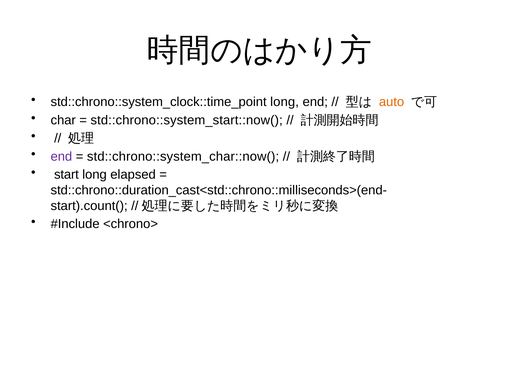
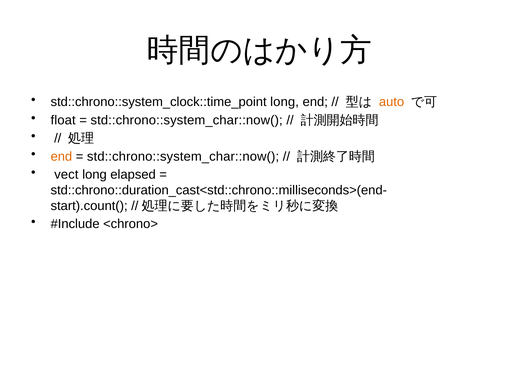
char: char -> float (63, 120)
std::chrono::system_start::now(: std::chrono::system_start::now( -> std::chrono::system_char::now( (187, 120)
end colour: purple -> orange (61, 157)
start: start -> vect (66, 175)
